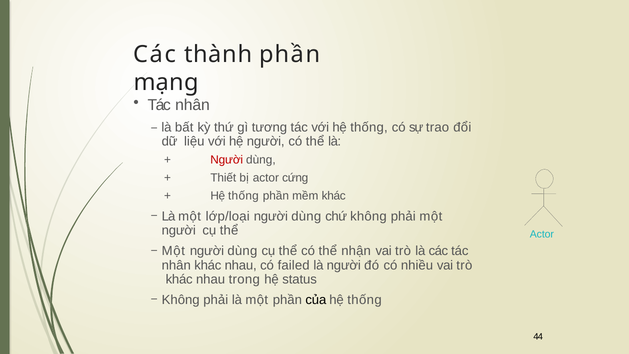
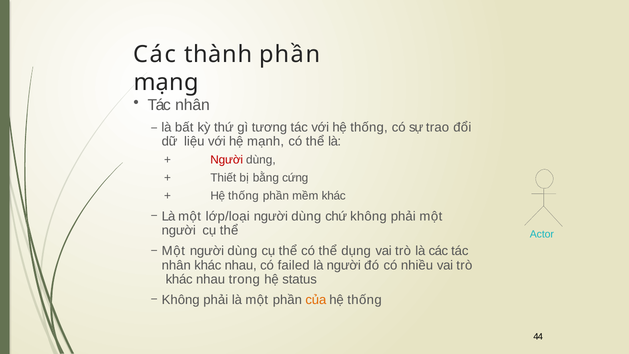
hệ người: người -> mạnh (266, 142)
bị actor: actor -> bằng (266, 178)
nhận: nhận -> dụng (356, 251)
của colour: black -> orange (316, 300)
